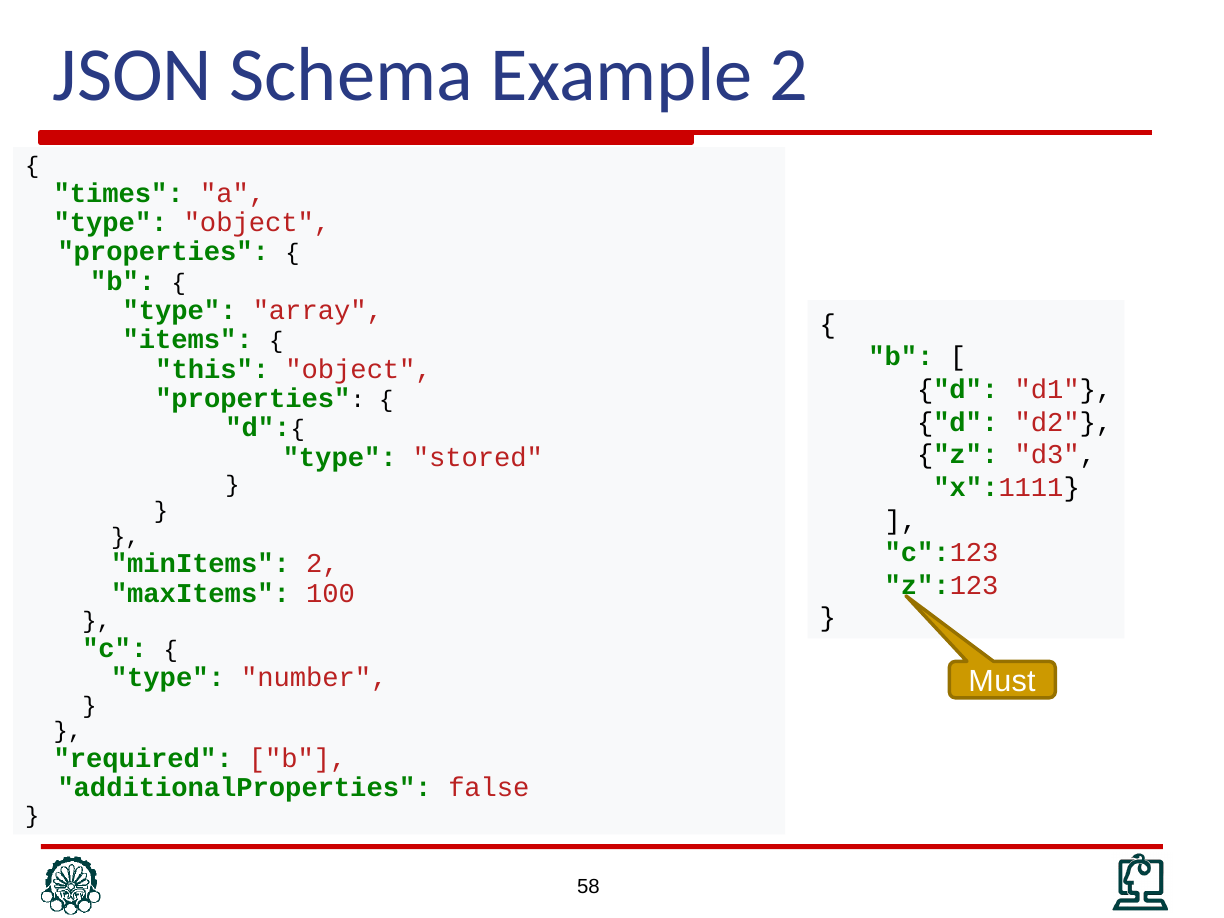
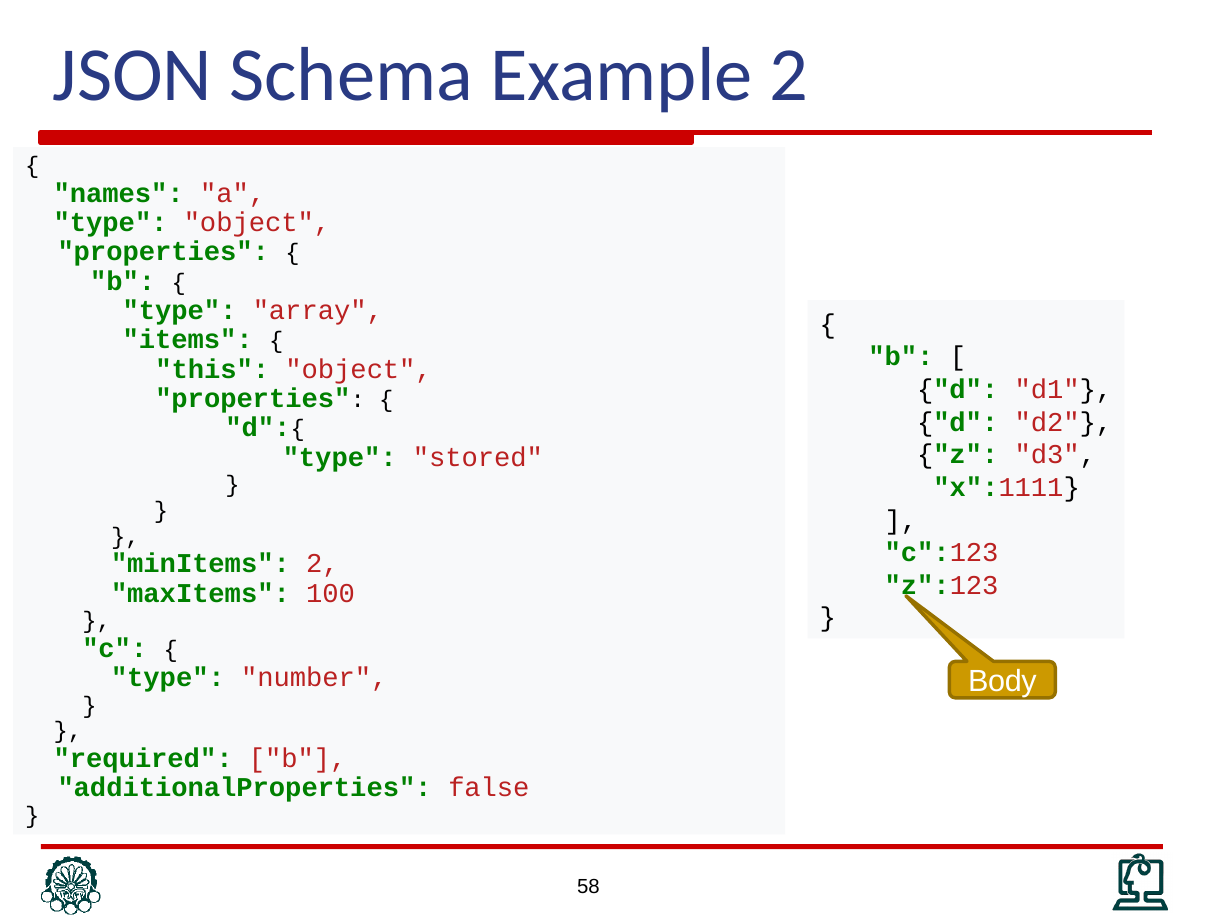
times: times -> names (119, 193)
Must: Must -> Body (1002, 682)
